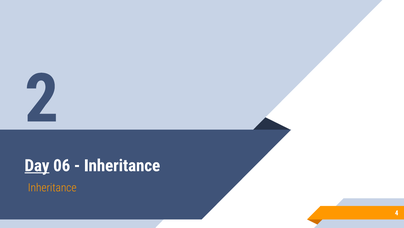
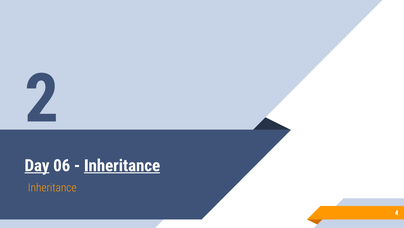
Inheritance underline: none -> present (122, 165)
